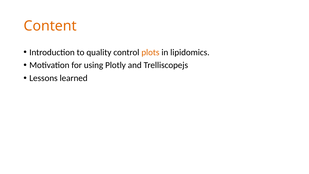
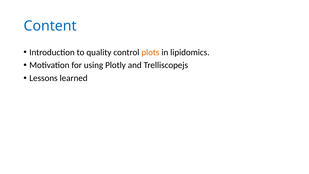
Content colour: orange -> blue (50, 26)
